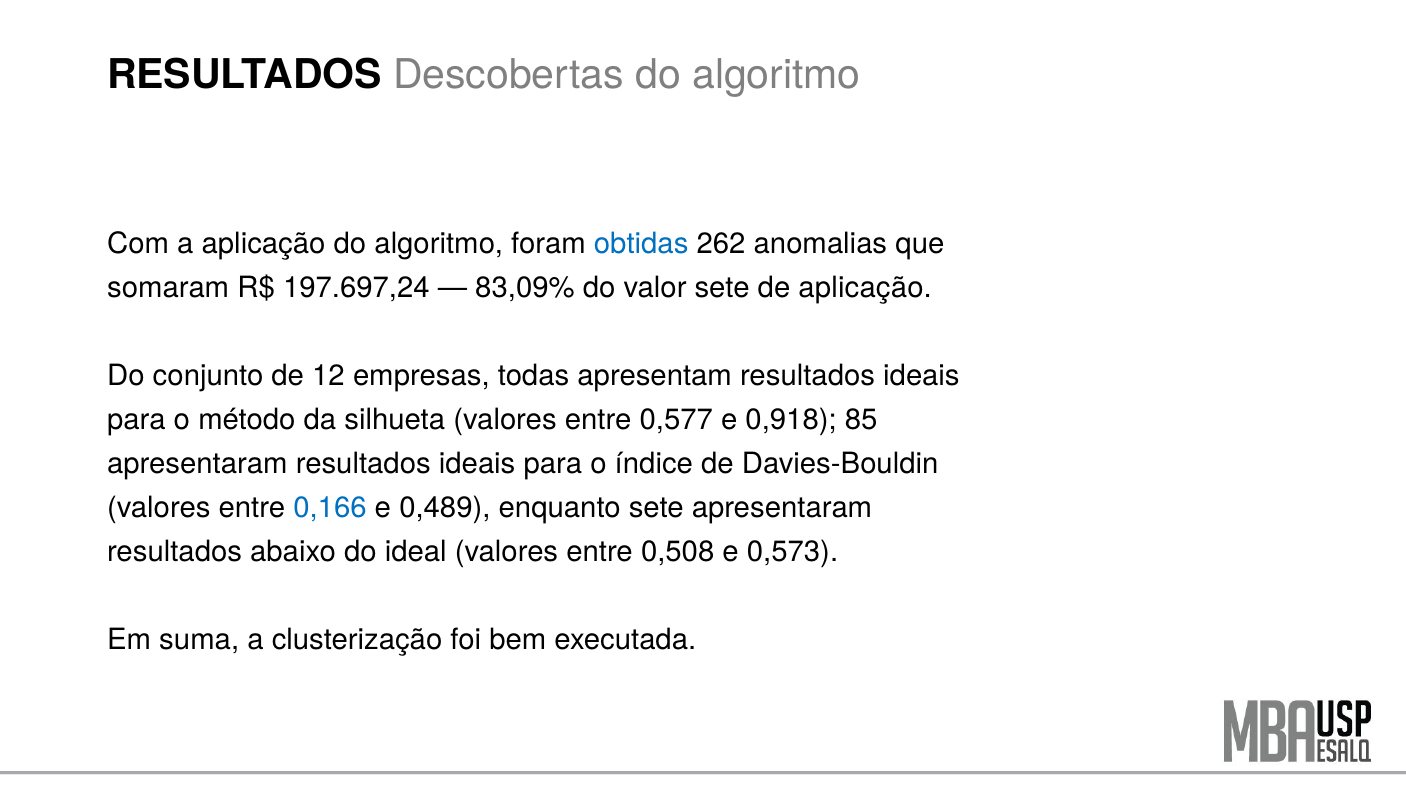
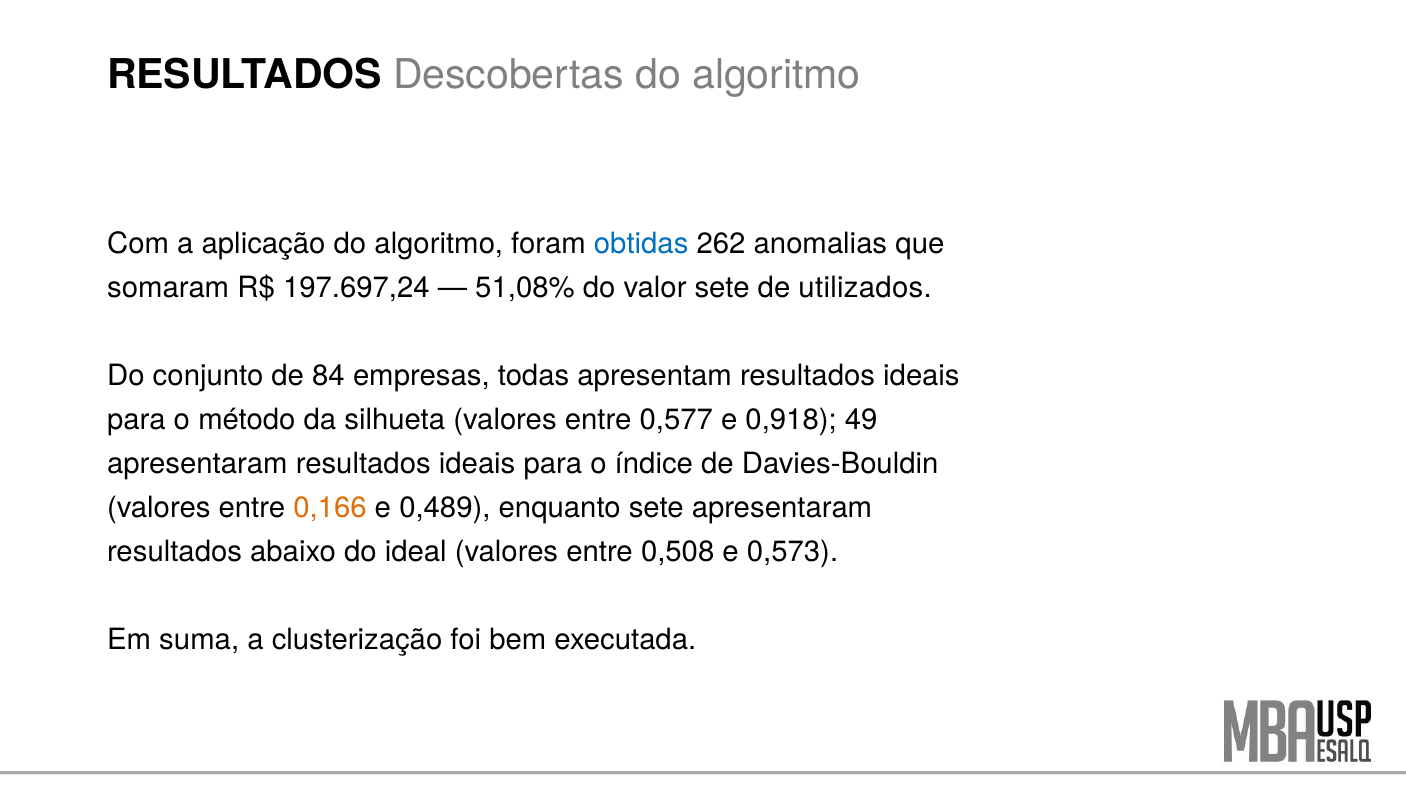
83,09%: 83,09% -> 51,08% (525, 288)
de aplicação: aplicação -> utilizados (865, 288)
12: 12 -> 84 (328, 376)
85: 85 -> 49 (861, 420)
0,166 colour: blue -> orange (330, 508)
